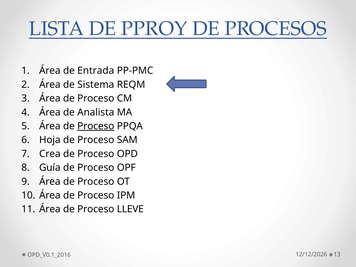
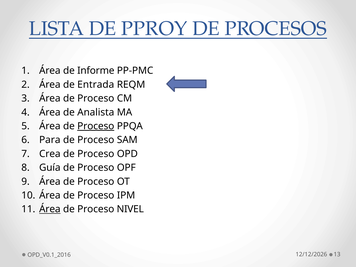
Entrada: Entrada -> Informe (96, 71)
Sistema: Sistema -> Entrada (96, 85)
Hoja: Hoja -> Para (50, 140)
Área underline: none -> present (50, 209)
LLEVE: LLEVE -> NIVEL (130, 209)
